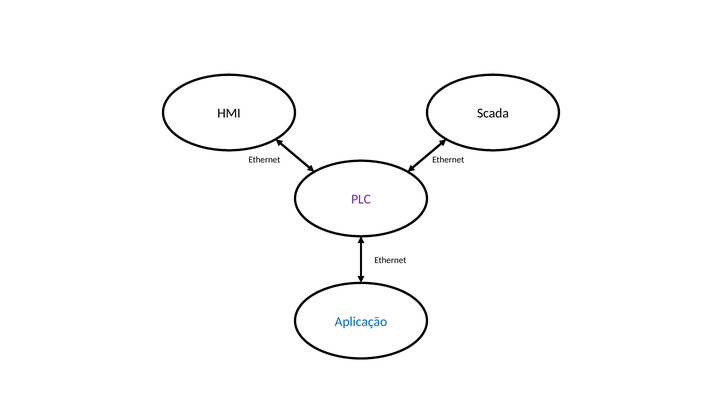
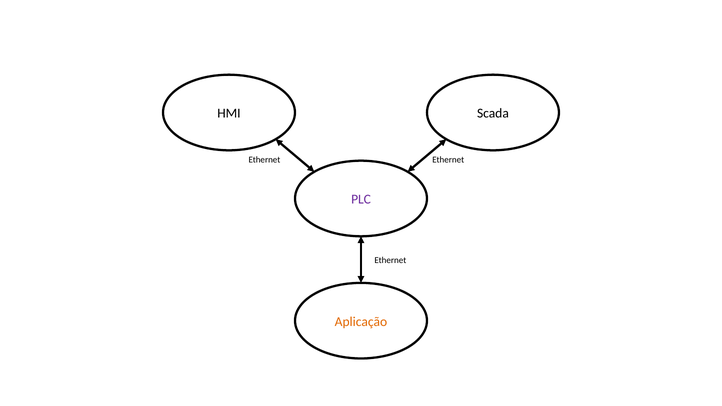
Aplicação colour: blue -> orange (361, 322)
